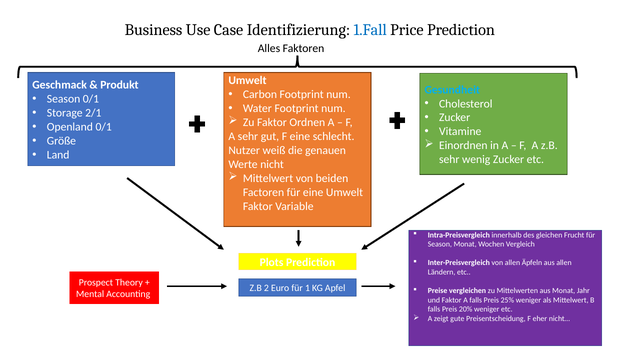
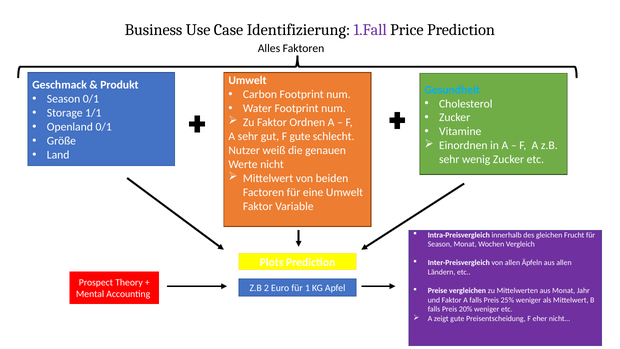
1.Fall colour: blue -> purple (370, 30)
2/1: 2/1 -> 1/1 (93, 113)
F eine: eine -> gute (300, 136)
